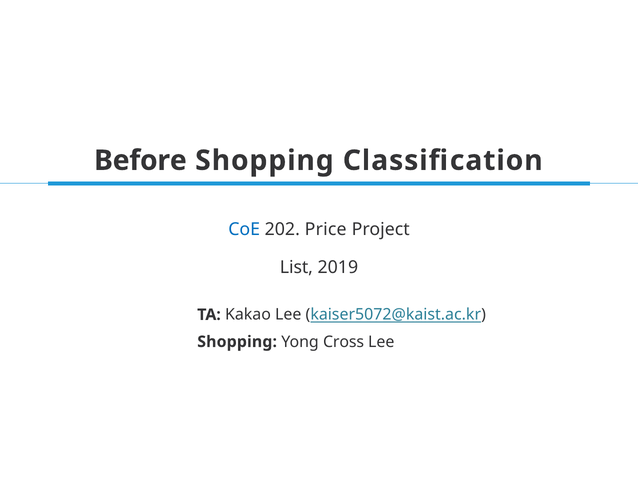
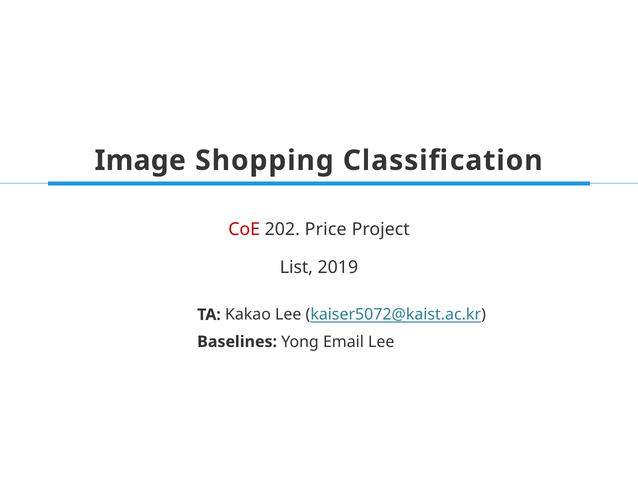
Before: Before -> Image (140, 160)
CoE colour: blue -> red (244, 229)
Shopping: Shopping -> Baselines (237, 341)
Cross: Cross -> Email (343, 341)
